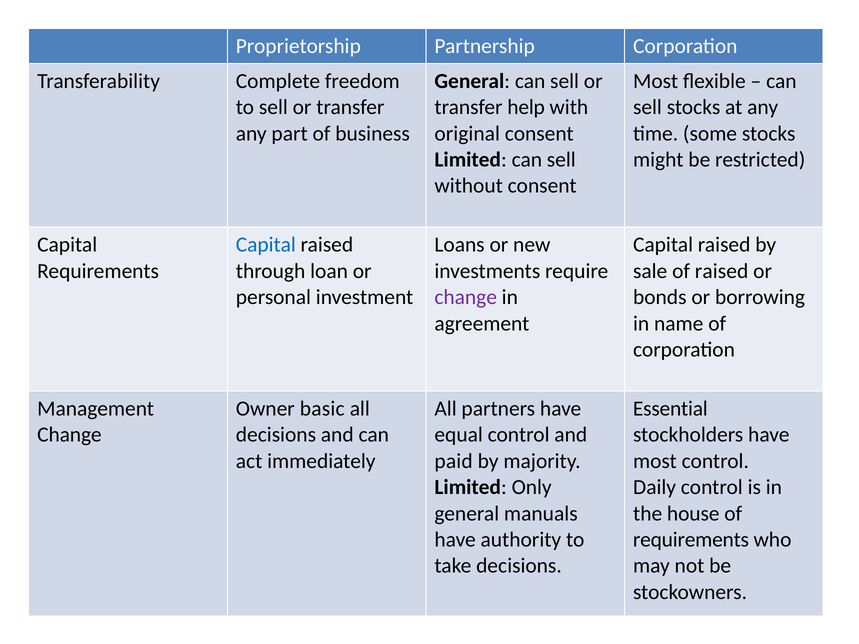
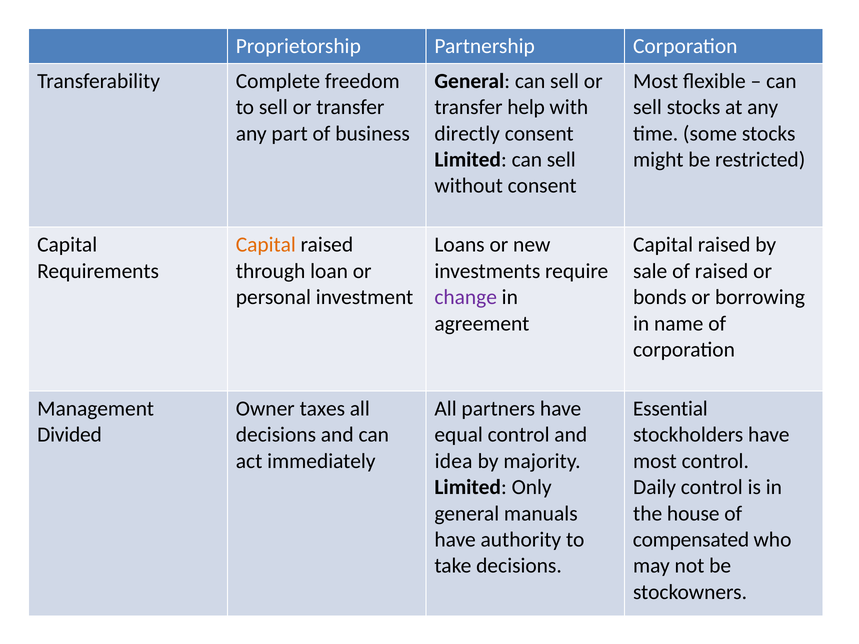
original: original -> directly (467, 134)
Capital colour: blue -> orange (266, 245)
basic: basic -> taxes (322, 409)
Change: Change -> Divided (69, 435)
paid: paid -> idea (454, 461)
requirements: requirements -> compensated (691, 540)
